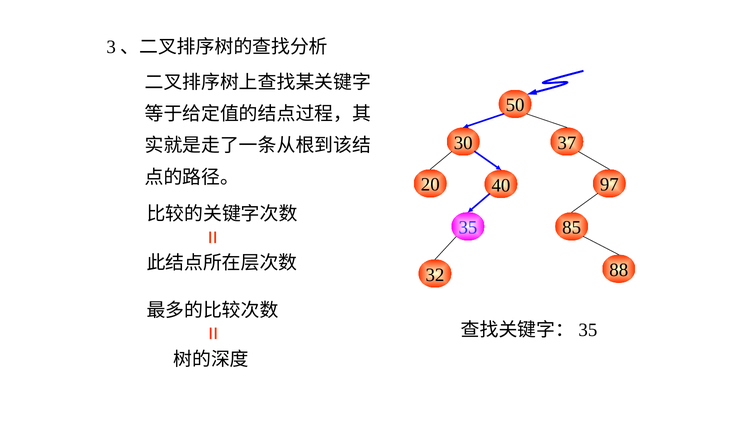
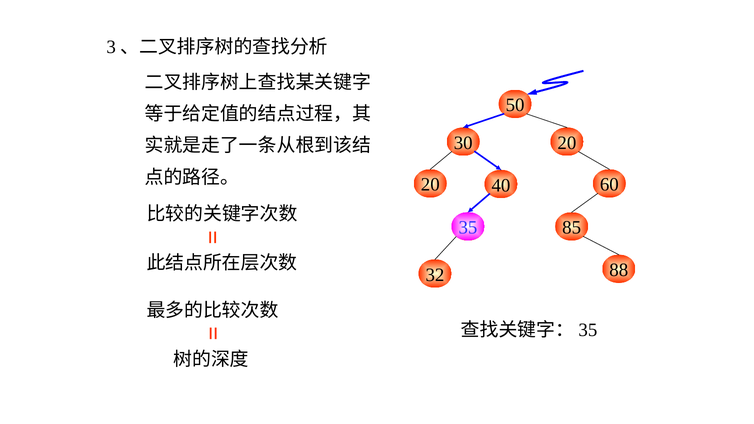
30 37: 37 -> 20 (567, 143)
97: 97 -> 60 (609, 185)
